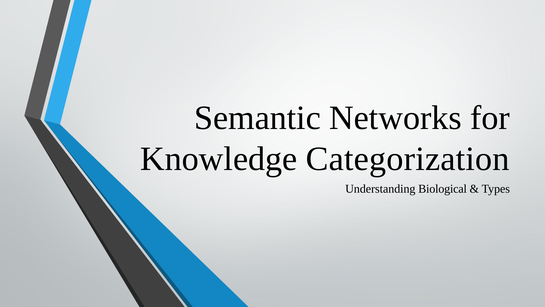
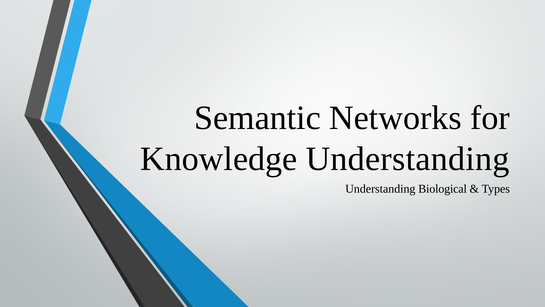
Knowledge Categorization: Categorization -> Understanding (408, 159)
